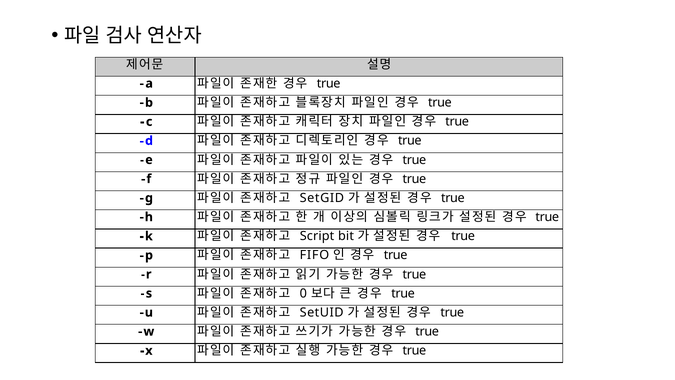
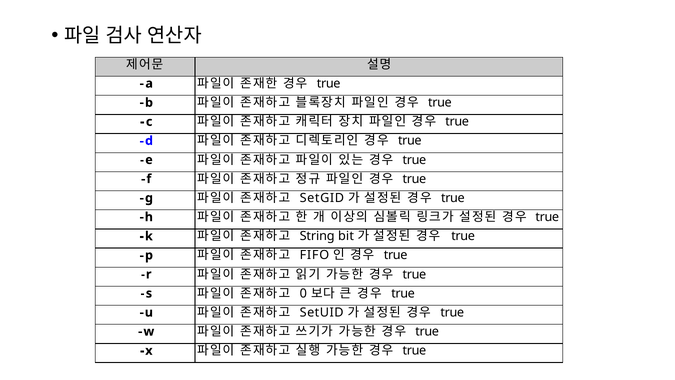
Script: Script -> String (317, 236)
